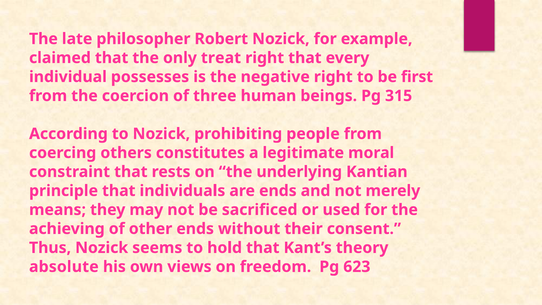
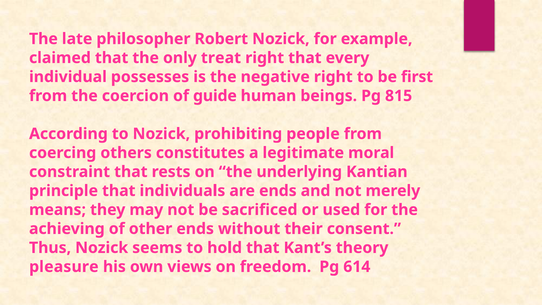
three: three -> guide (215, 96)
315: 315 -> 815 (399, 96)
absolute: absolute -> pleasure (64, 267)
623: 623 -> 614 (357, 267)
